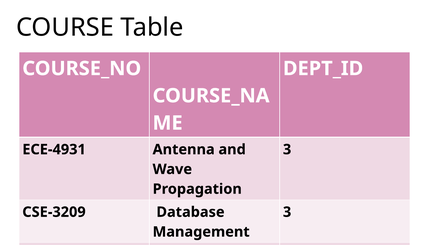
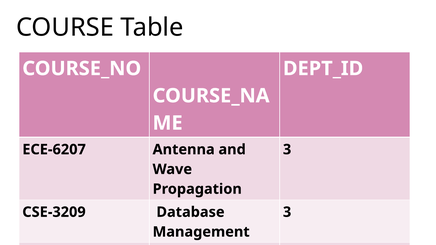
ECE-4931: ECE-4931 -> ECE-6207 (54, 150)
